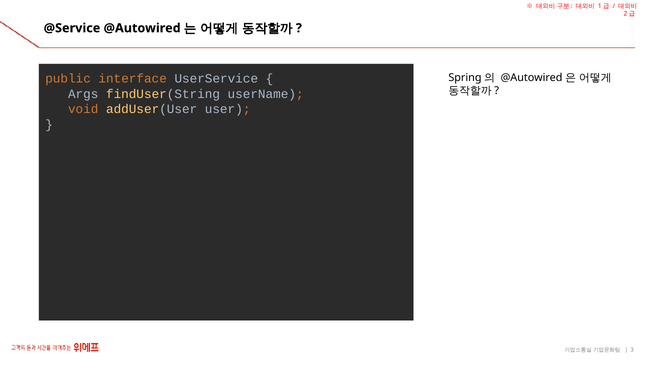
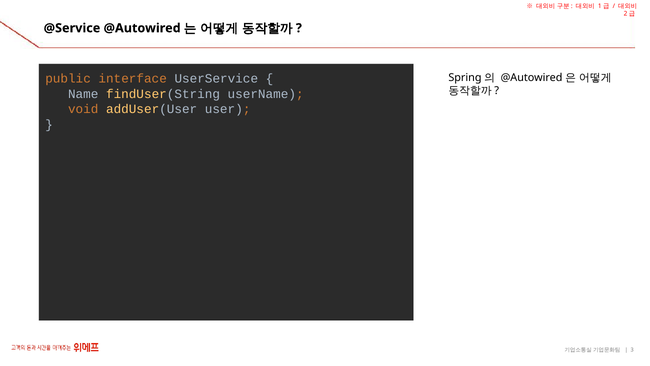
Args: Args -> Name (83, 94)
